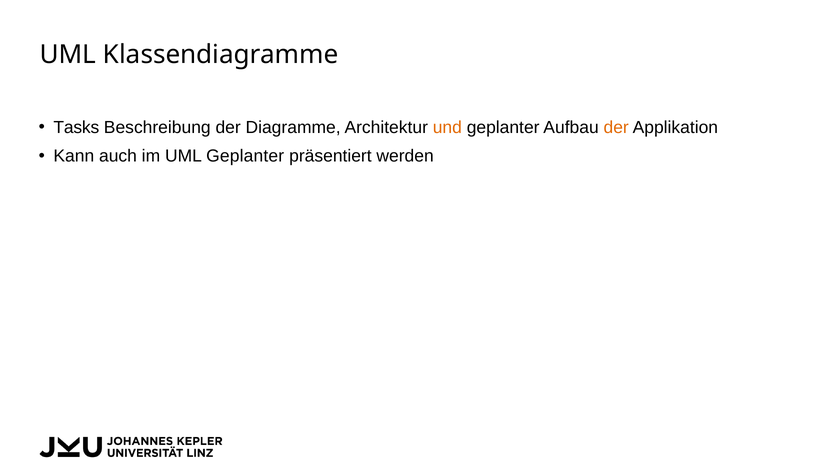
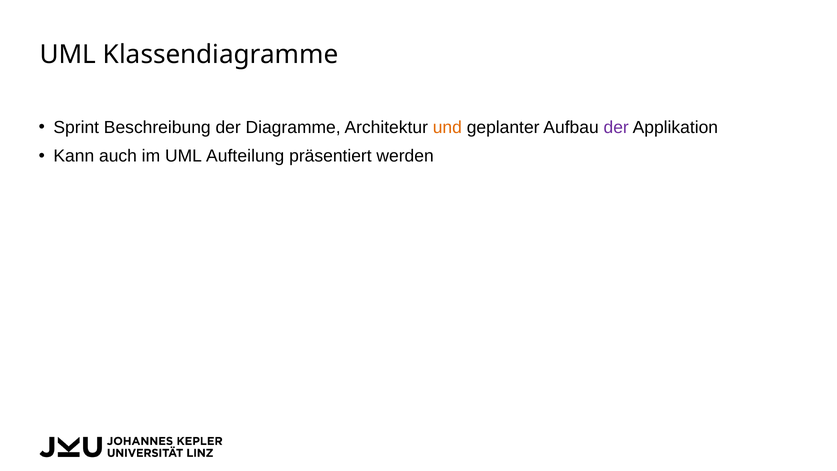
Tasks: Tasks -> Sprint (76, 127)
der colour: orange -> purple (616, 127)
UML Geplanter: Geplanter -> Aufteilung (245, 156)
